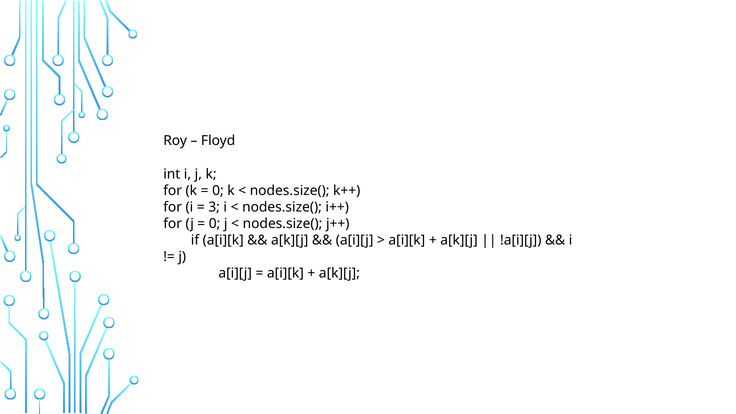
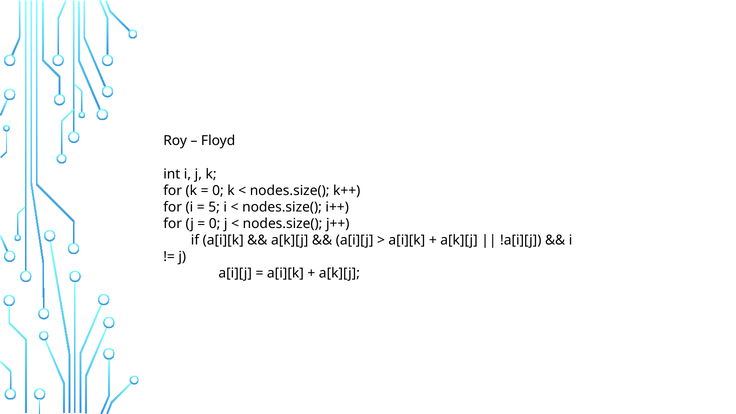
3: 3 -> 5 (214, 207)
